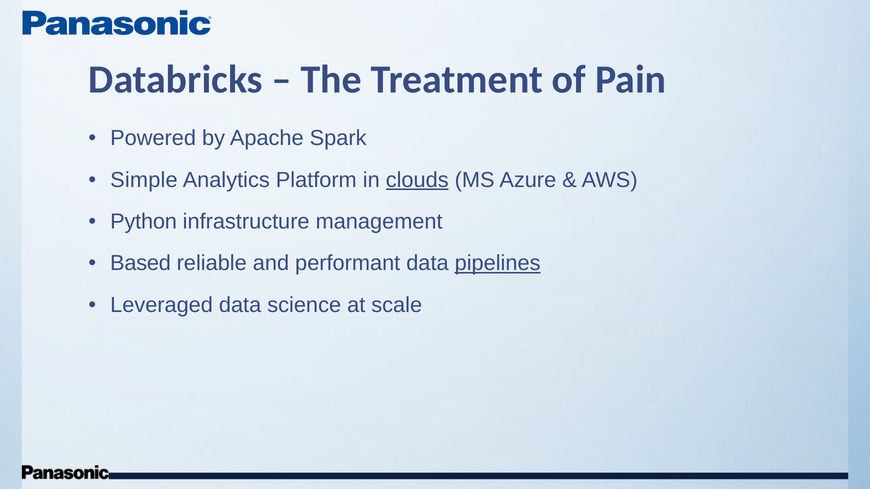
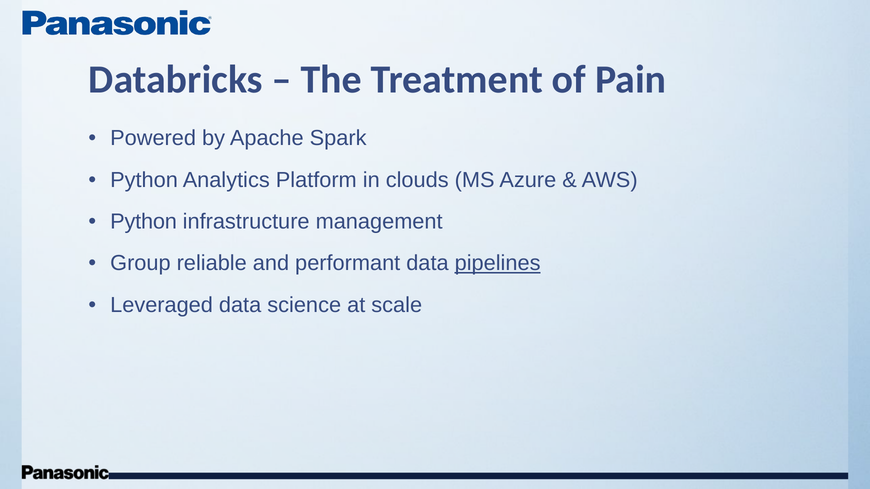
Simple: Simple -> Python (144, 180)
clouds underline: present -> none (417, 180)
Based: Based -> Group (140, 264)
